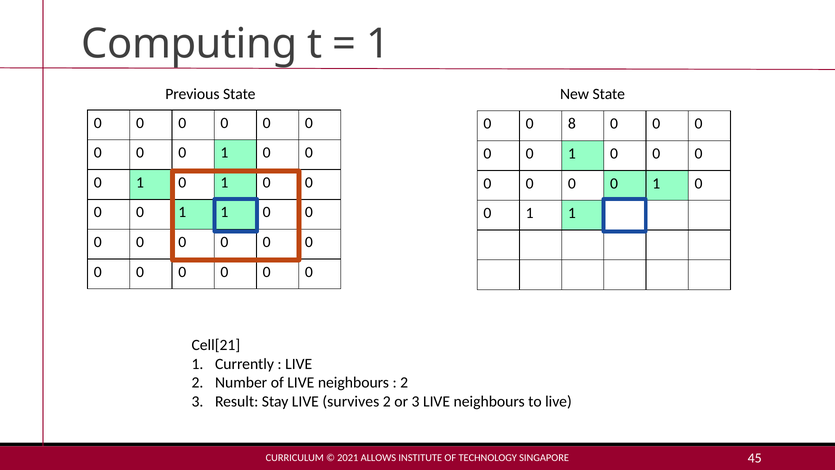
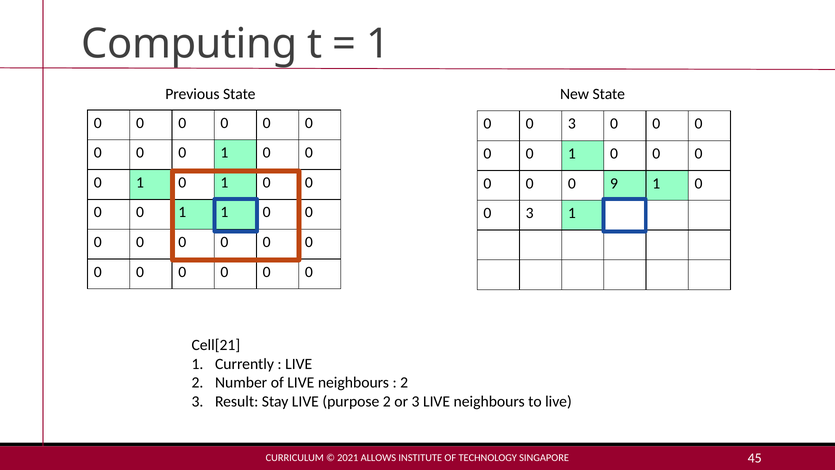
8: 8 -> 3 (572, 124)
0: 0 -> 9 (614, 183)
1: 1 -> 3 (530, 213)
survives: survives -> purpose (351, 401)
